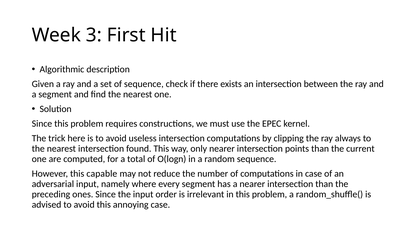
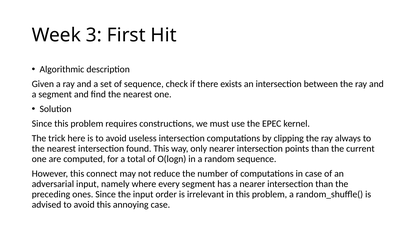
capable: capable -> connect (102, 173)
